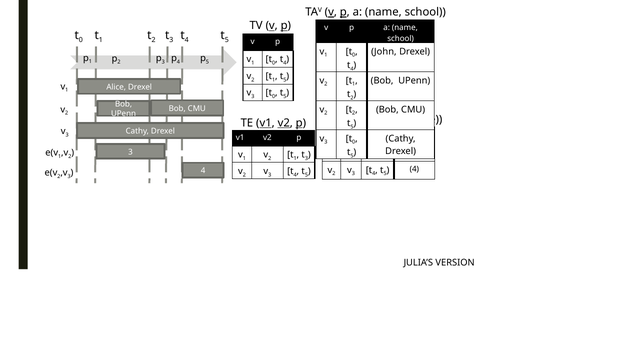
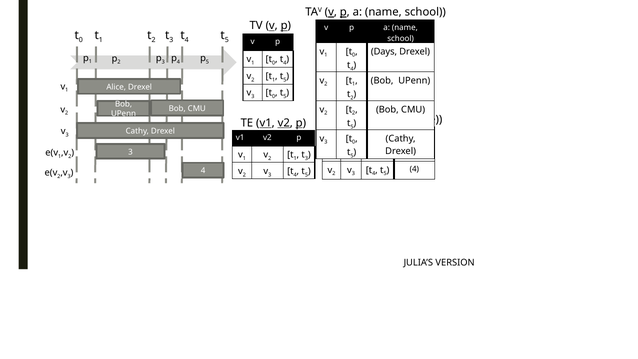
John: John -> Days (384, 51)
